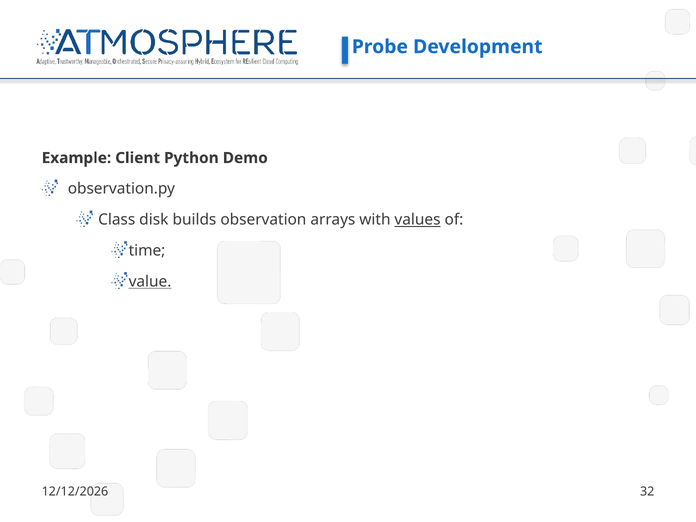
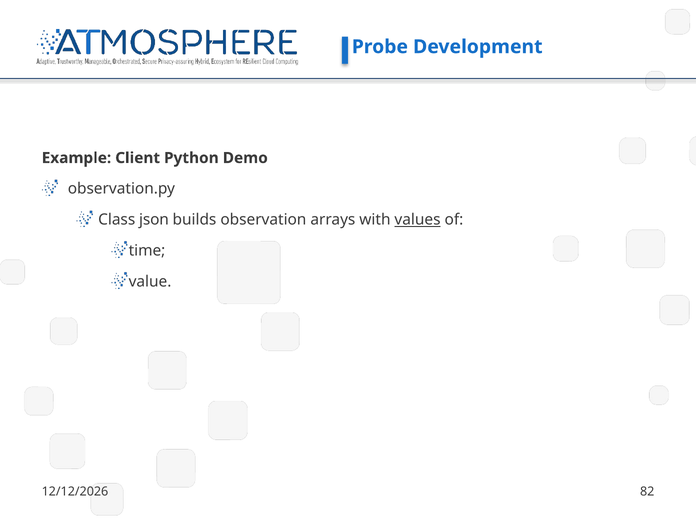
disk: disk -> json (154, 220)
value underline: present -> none (150, 282)
32: 32 -> 82 (647, 492)
